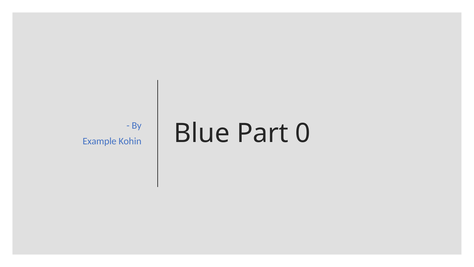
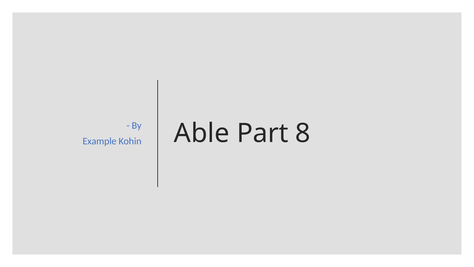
Blue: Blue -> Able (202, 133)
0: 0 -> 8 (303, 133)
